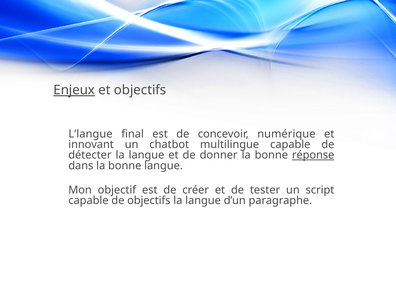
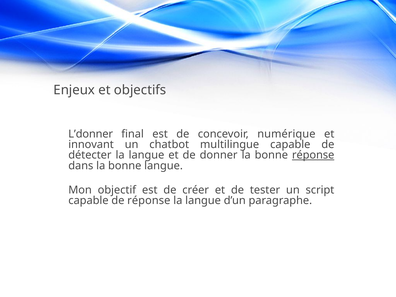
Enjeux underline: present -> none (74, 90)
L’langue: L’langue -> L’donner (91, 134)
de objectifs: objectifs -> réponse (149, 200)
